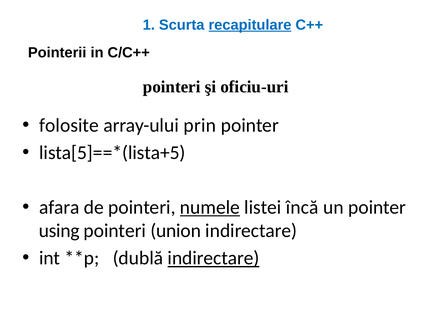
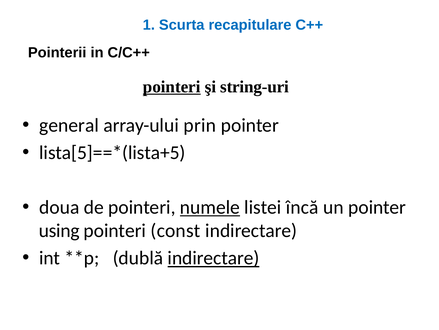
recapitulare underline: present -> none (250, 25)
pointeri underline: none -> present (172, 87)
oficiu-uri: oficiu-uri -> string-uri (255, 87)
folosite: folosite -> general (69, 125)
afara: afara -> doua (59, 207)
union: union -> const (176, 230)
